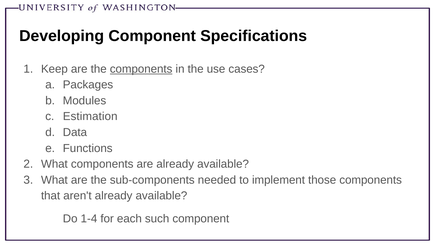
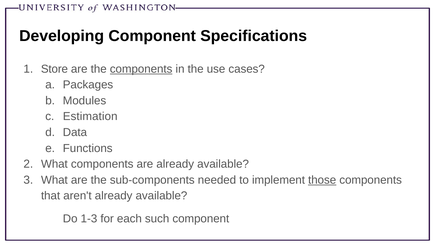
Keep: Keep -> Store (54, 69)
those underline: none -> present (322, 180)
1-4: 1-4 -> 1-3 (89, 219)
